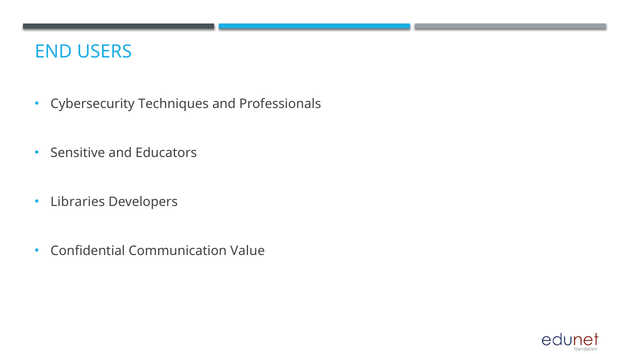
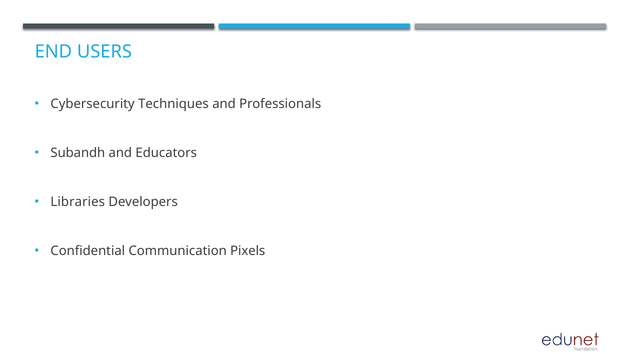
Sensitive: Sensitive -> Subandh (78, 153)
Value: Value -> Pixels (248, 251)
